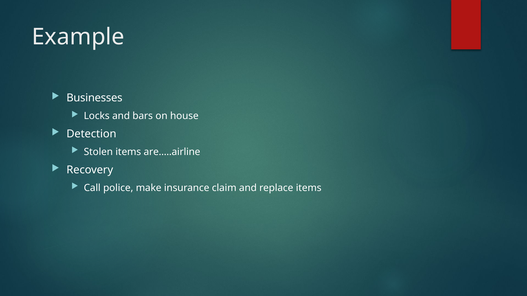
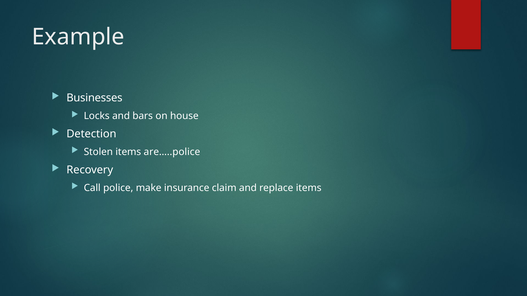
are…..airline: are…..airline -> are…..police (172, 152)
